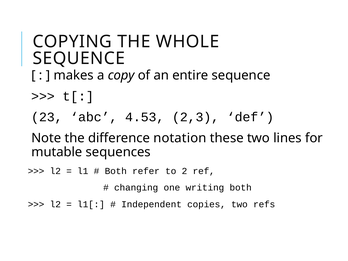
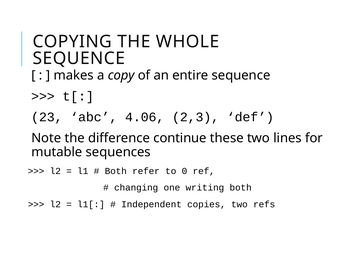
4.53: 4.53 -> 4.06 (145, 117)
notation: notation -> continue (180, 138)
2: 2 -> 0 (184, 171)
